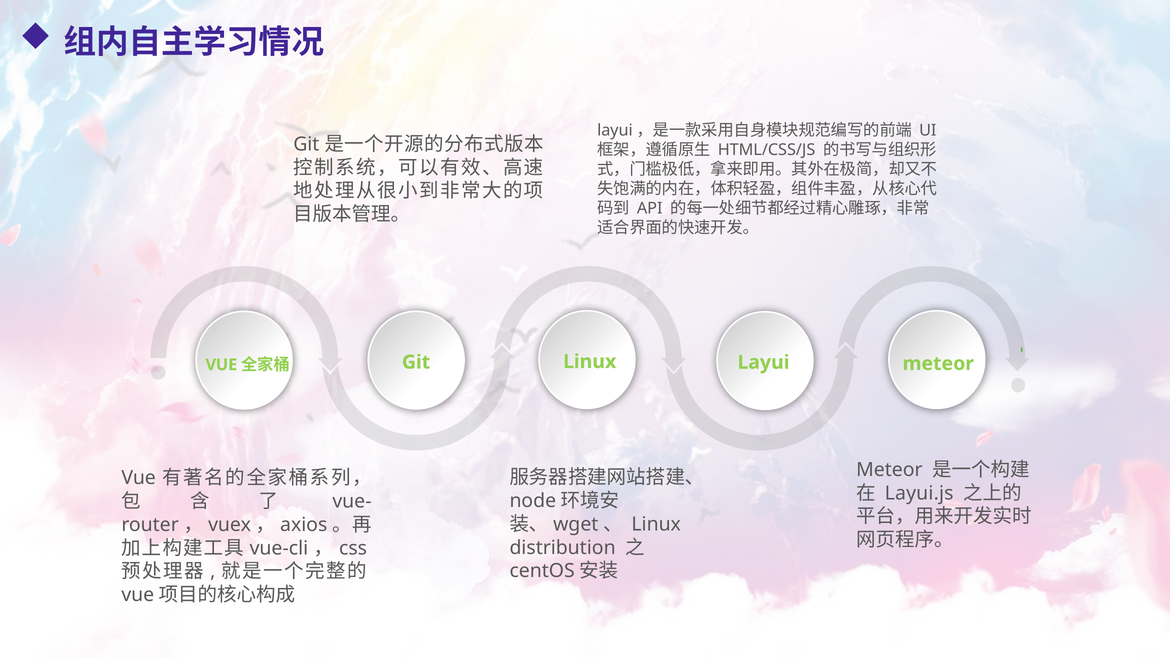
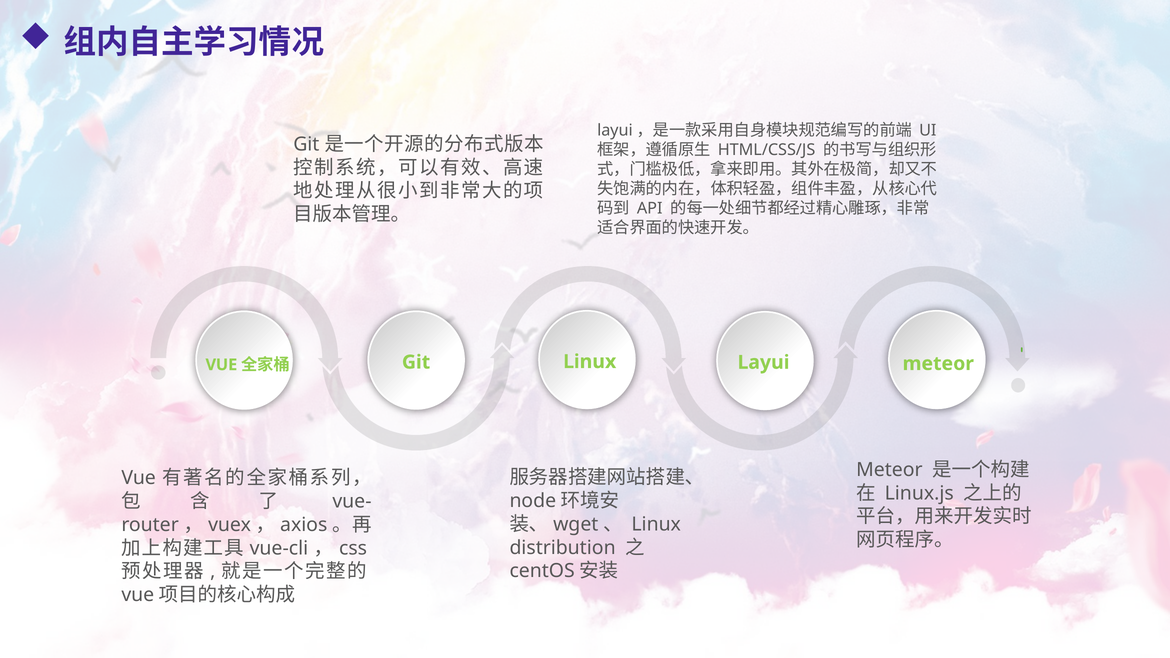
Layui.js: Layui.js -> Linux.js (919, 493)
